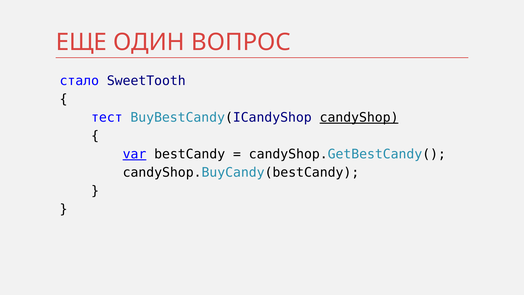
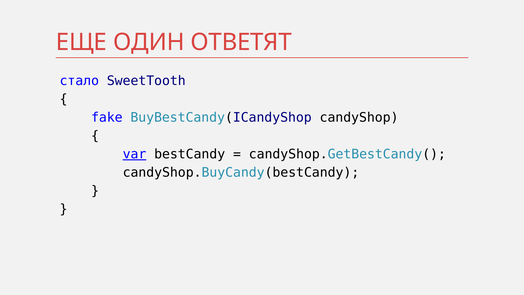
ВОПРОС: ВОПРОС -> ОТВЕТЯТ (241, 42)
тест: тест -> fake (107, 117)
candyShop underline: present -> none (359, 117)
